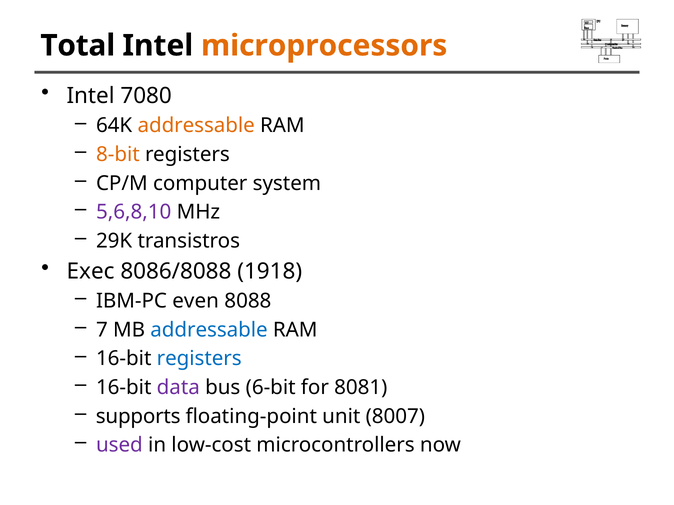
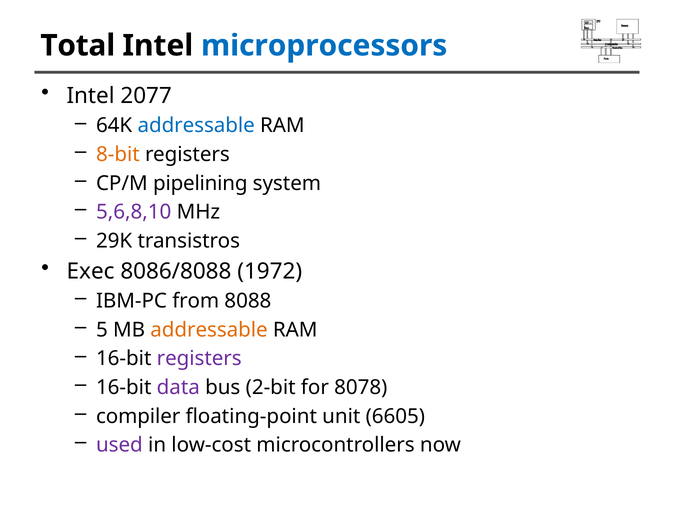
microprocessors colour: orange -> blue (324, 46)
7080: 7080 -> 2077 (146, 96)
addressable colour: orange -> blue (196, 126)
computer: computer -> pipelining (200, 183)
1918: 1918 -> 1972 (270, 272)
even: even -> from (196, 301)
7: 7 -> 5 (102, 330)
addressable colour: blue -> orange (209, 330)
registers colour: blue -> purple (199, 359)
6-bit: 6-bit -> 2-bit (271, 388)
8081: 8081 -> 8078 (361, 388)
supports: supports -> compiler (138, 417)
8007: 8007 -> 6605 (395, 417)
